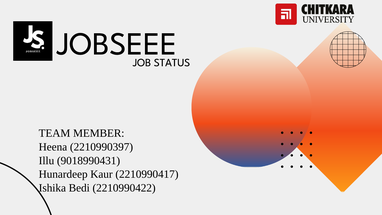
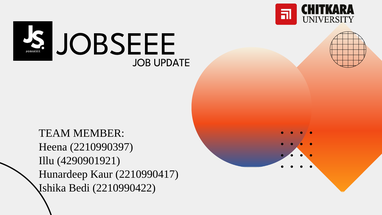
STATUS: STATUS -> UPDATE (172, 63)
9018990431: 9018990431 -> 4290901921 (89, 161)
